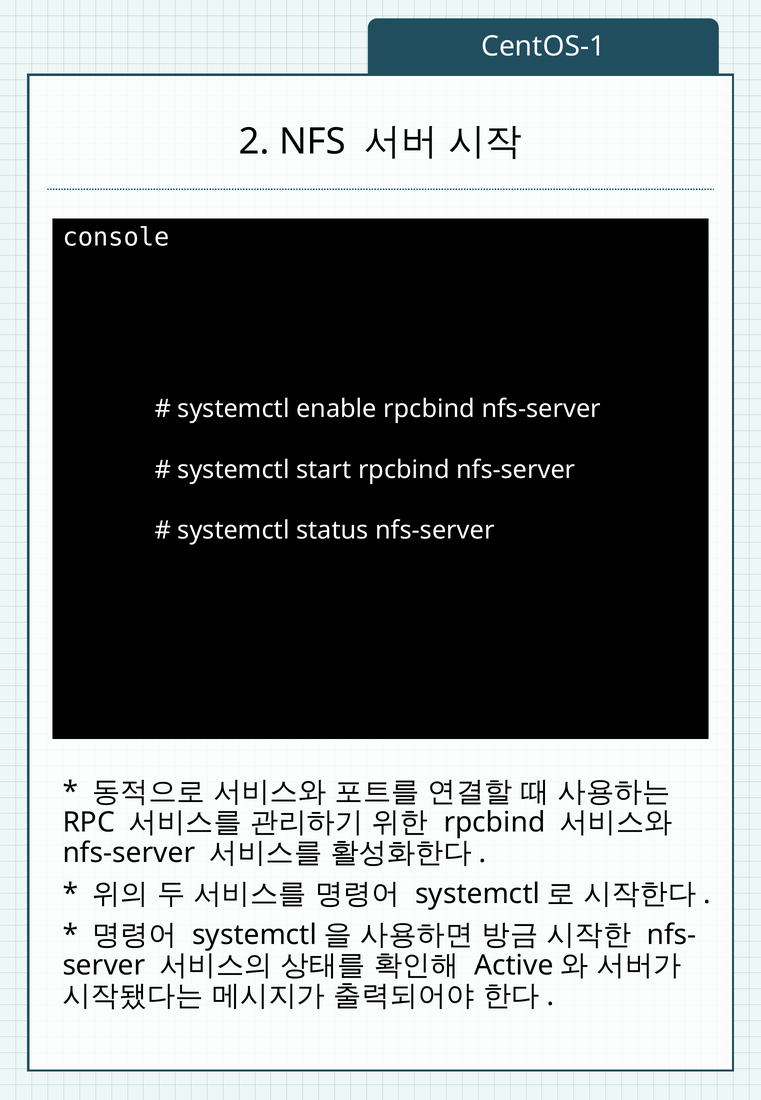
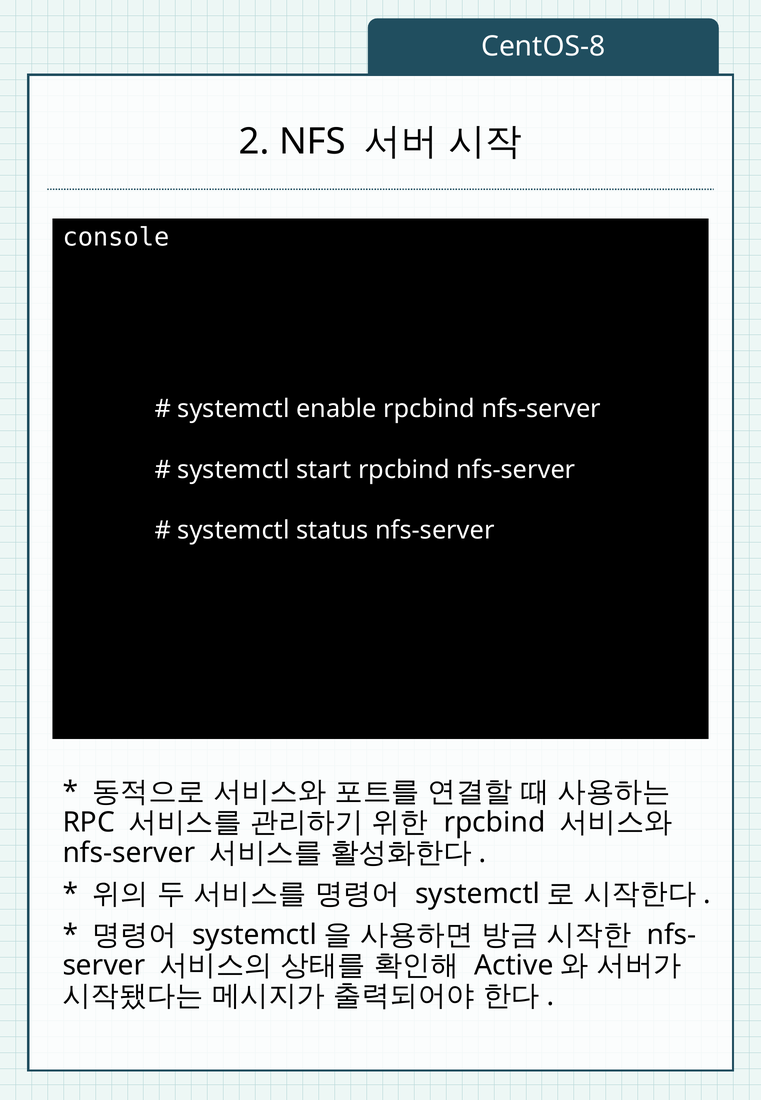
CentOS-1: CentOS-1 -> CentOS-8 (543, 46)
